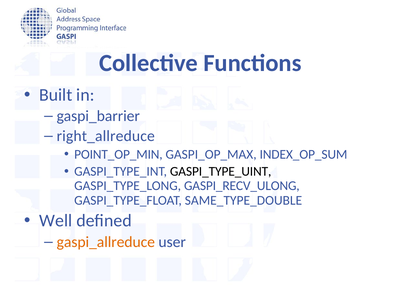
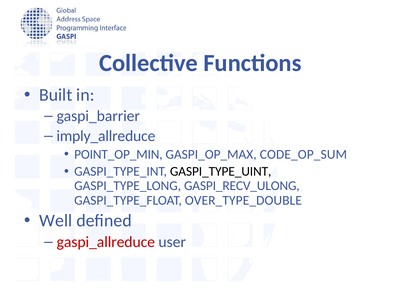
right_allreduce: right_allreduce -> imply_allreduce (106, 136)
INDEX_OP_SUM: INDEX_OP_SUM -> CODE_OP_SUM (303, 154)
SAME_TYPE_DOUBLE: SAME_TYPE_DOUBLE -> OVER_TYPE_DOUBLE (243, 200)
gaspi_allreduce colour: orange -> red (106, 242)
